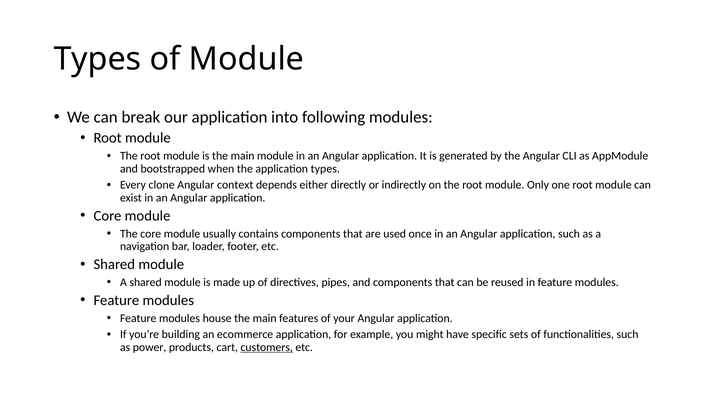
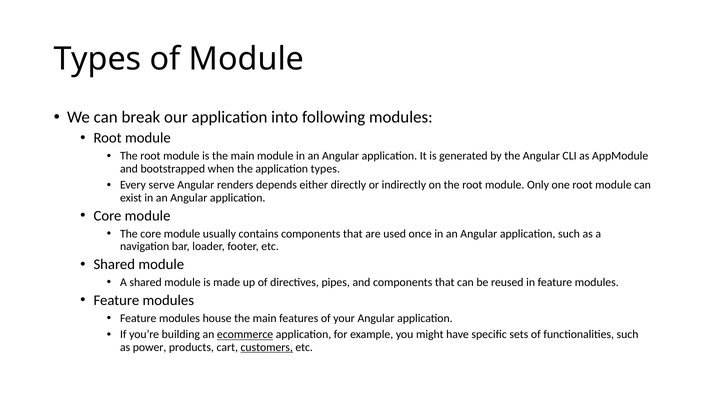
clone: clone -> serve (162, 185)
context: context -> renders (235, 185)
ecommerce underline: none -> present (245, 335)
